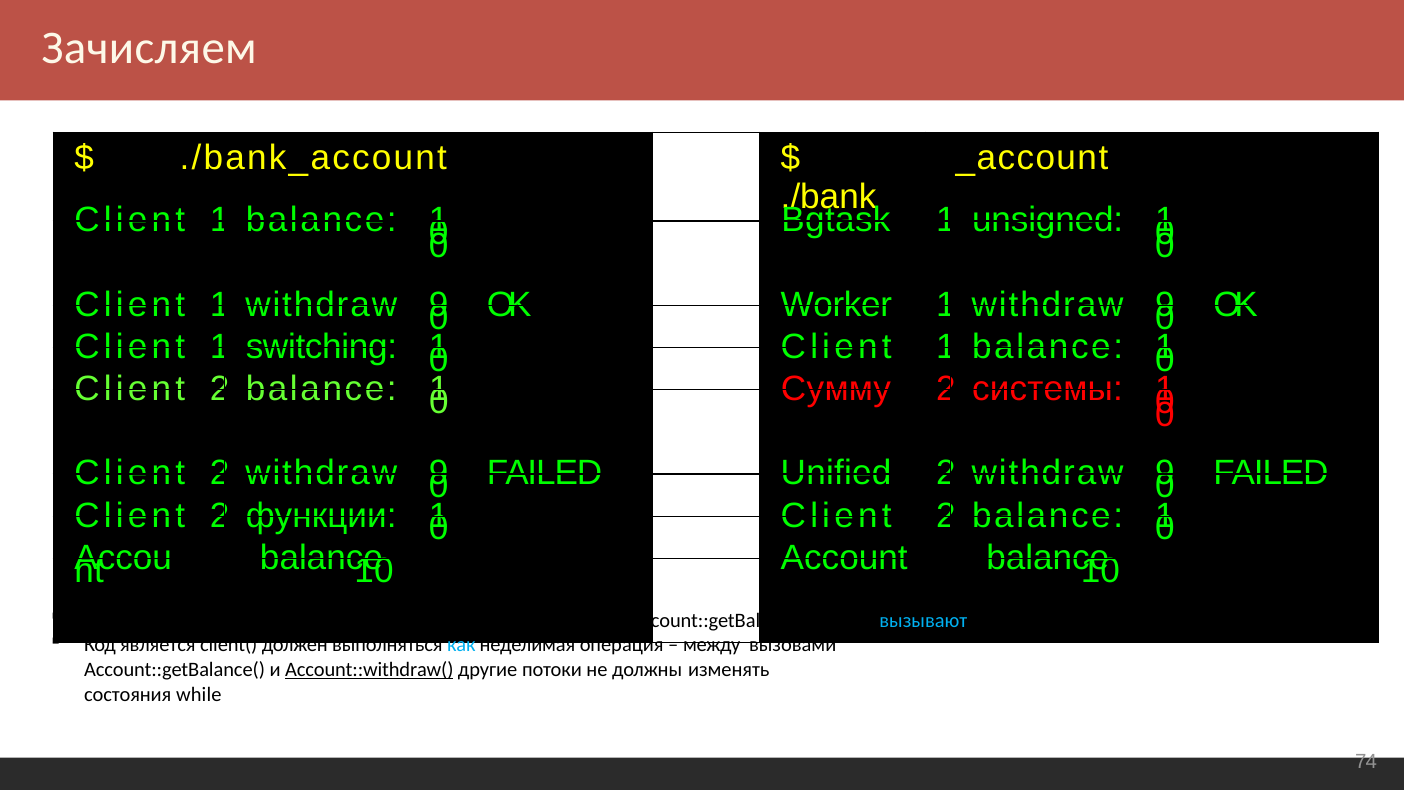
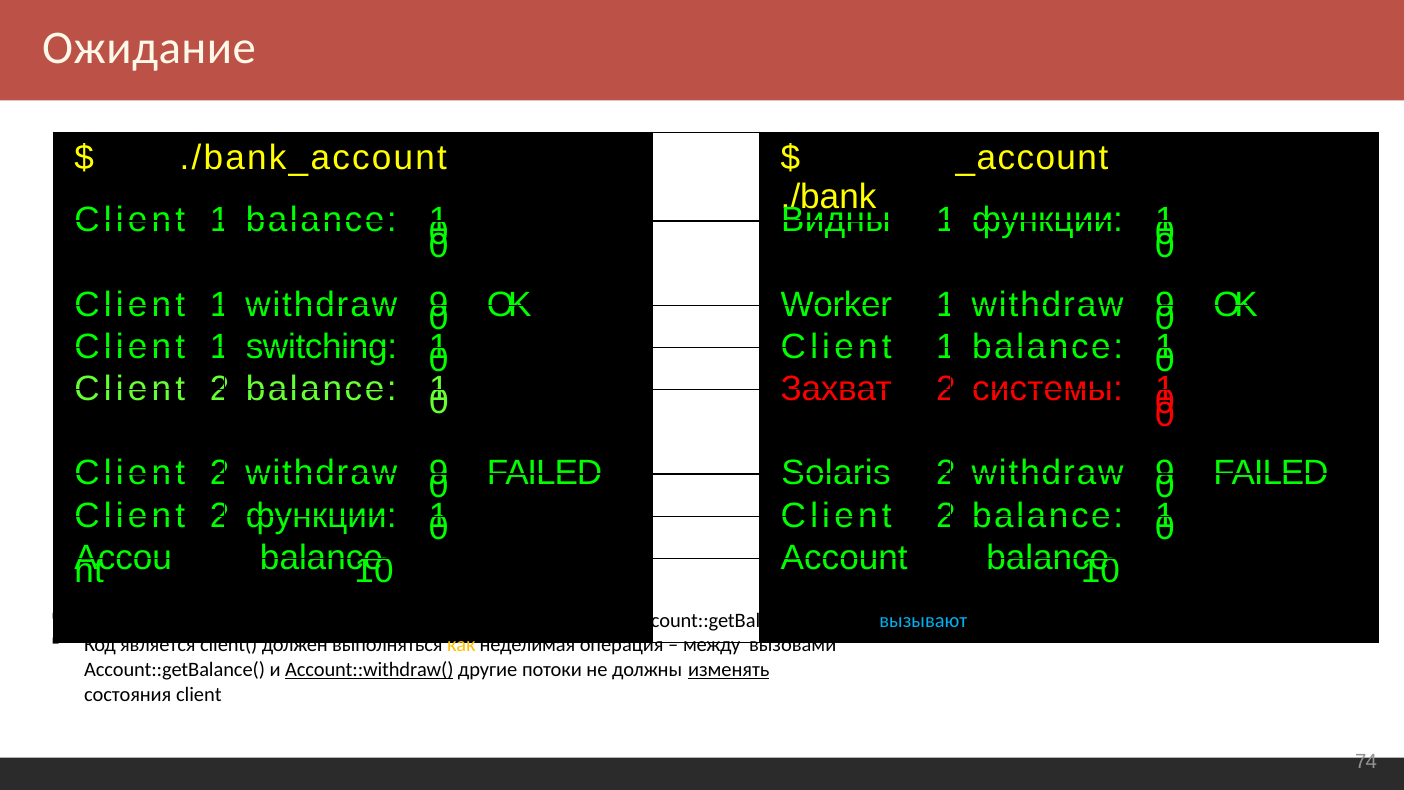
Зачисляем: Зачисляем -> Ожидание (149, 48)
Bgtask: Bgtask -> Видны (836, 220)
unsigned: unsigned -> функции (1048, 220)
Сумму: Сумму -> Захват (836, 389)
Unified: Unified -> Solaris (836, 473)
как colour: light blue -> yellow (461, 645)
изменять underline: none -> present (729, 670)
состояния while: while -> client (199, 694)
